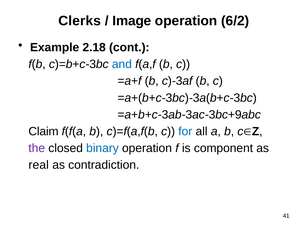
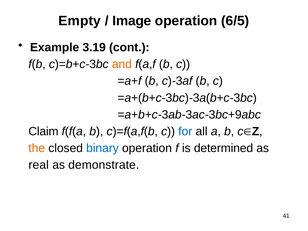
Clerks: Clerks -> Empty (80, 21)
6/2: 6/2 -> 6/5 (235, 21)
2.18: 2.18 -> 3.19 (94, 47)
and colour: blue -> orange (122, 64)
the colour: purple -> orange (37, 148)
component: component -> determined (224, 148)
contradiction: contradiction -> demonstrate (104, 165)
